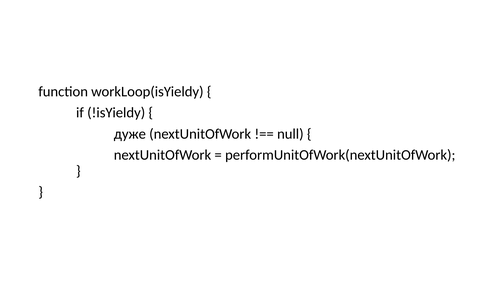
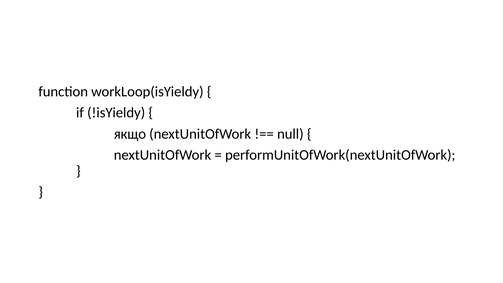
дуже: дуже -> якщо (130, 134)
